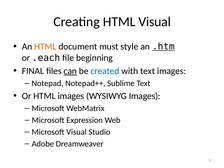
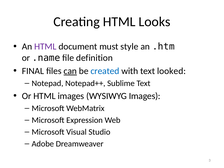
HTML Visual: Visual -> Looks (155, 22)
HTML colour: orange -> purple (45, 47)
.htm underline: present -> none (163, 47)
.each: .each -> .name (46, 58)
beginning: beginning -> definition (94, 58)
text images: images -> looked (171, 71)
